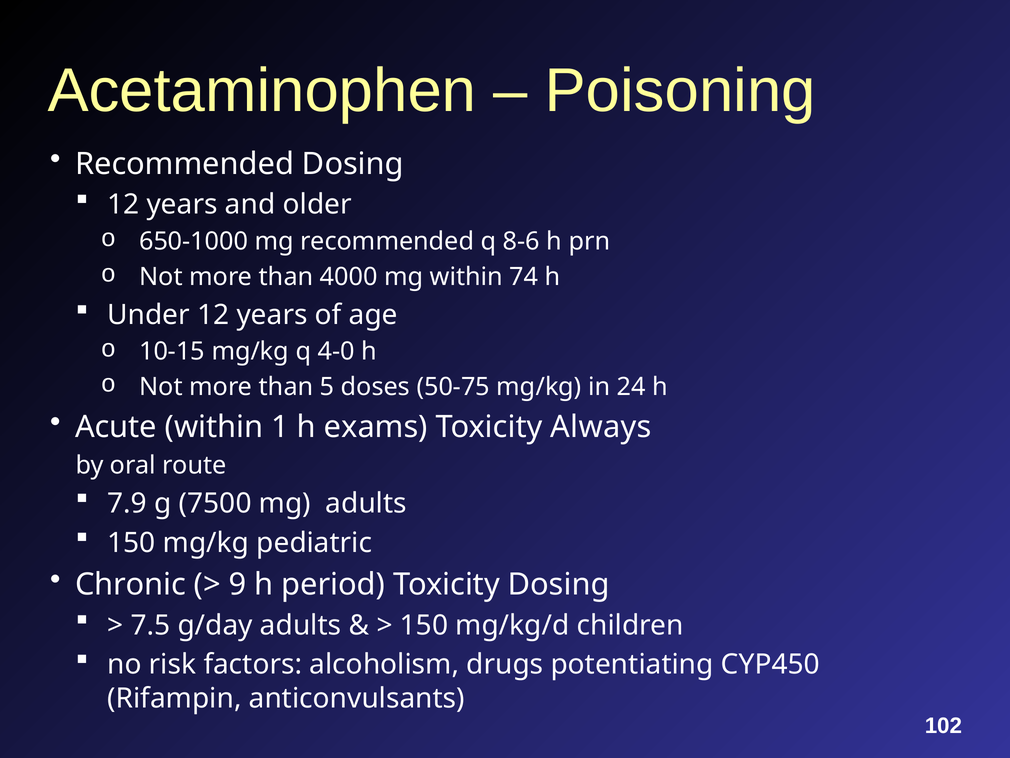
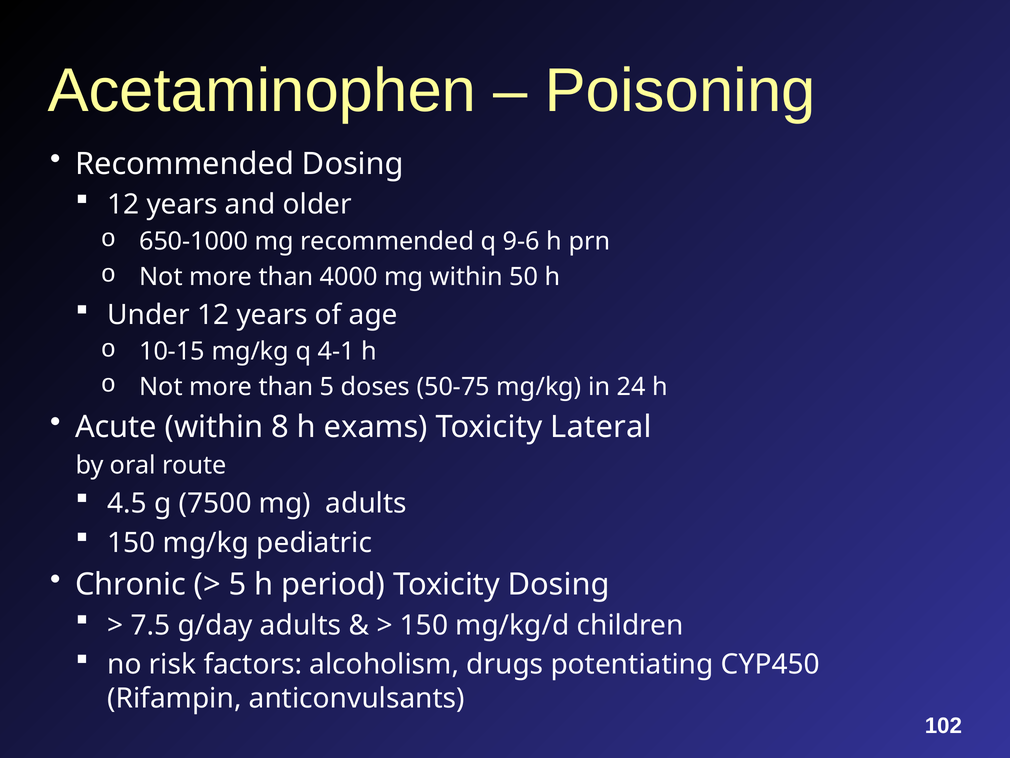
8-6: 8-6 -> 9-6 (521, 241)
74: 74 -> 50 (524, 277)
4-0: 4-0 -> 4-1 (336, 351)
1: 1 -> 8 (280, 427)
Always: Always -> Lateral (601, 427)
7.9: 7.9 -> 4.5 (127, 503)
9: 9 -> 5 (238, 584)
